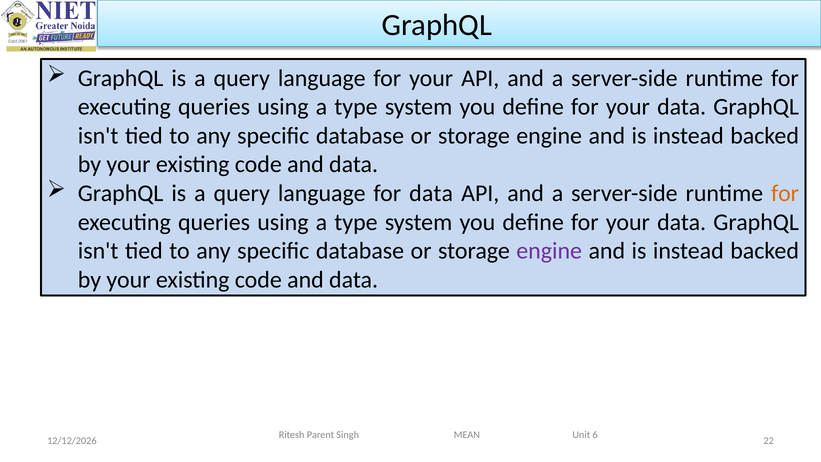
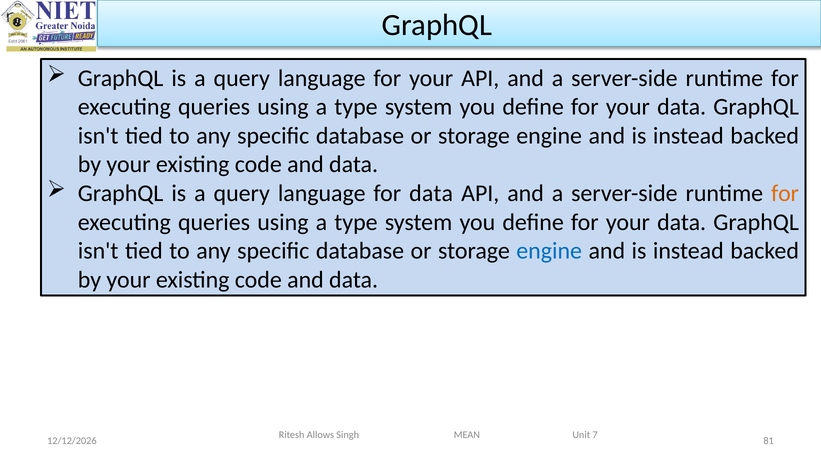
engine colour: purple -> blue (549, 251)
Parent: Parent -> Allows (320, 435)
6: 6 -> 7 (595, 435)
22: 22 -> 81 (769, 441)
